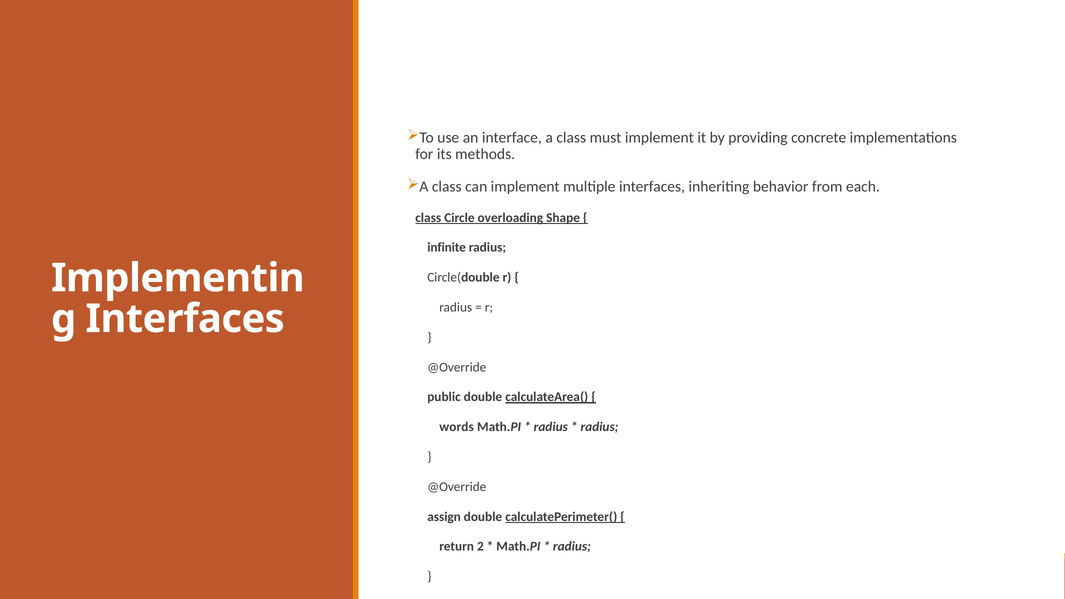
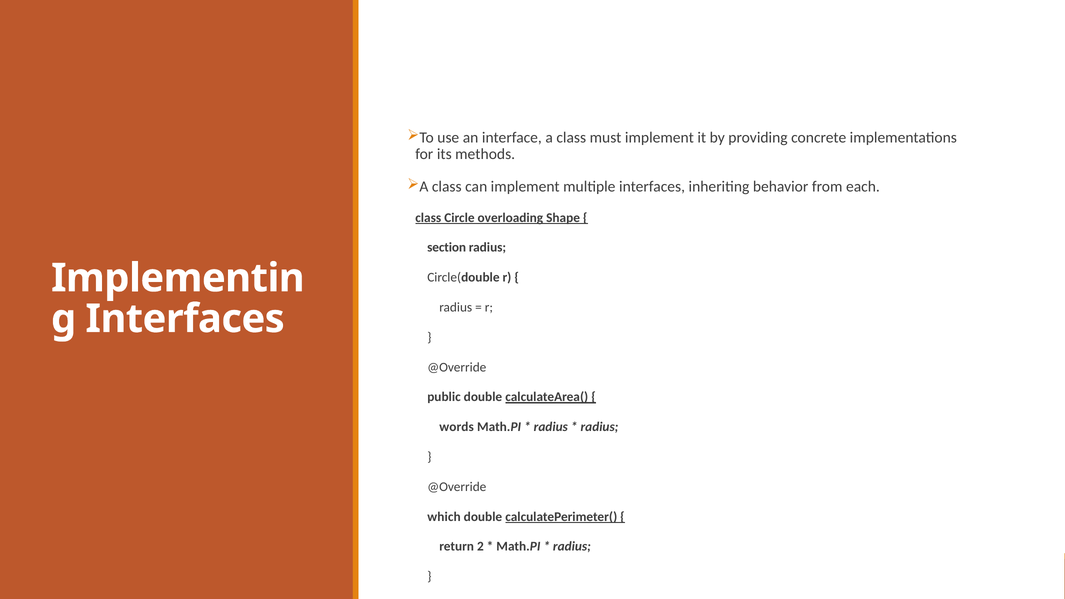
infinite: infinite -> section (447, 248)
assign: assign -> which (444, 517)
